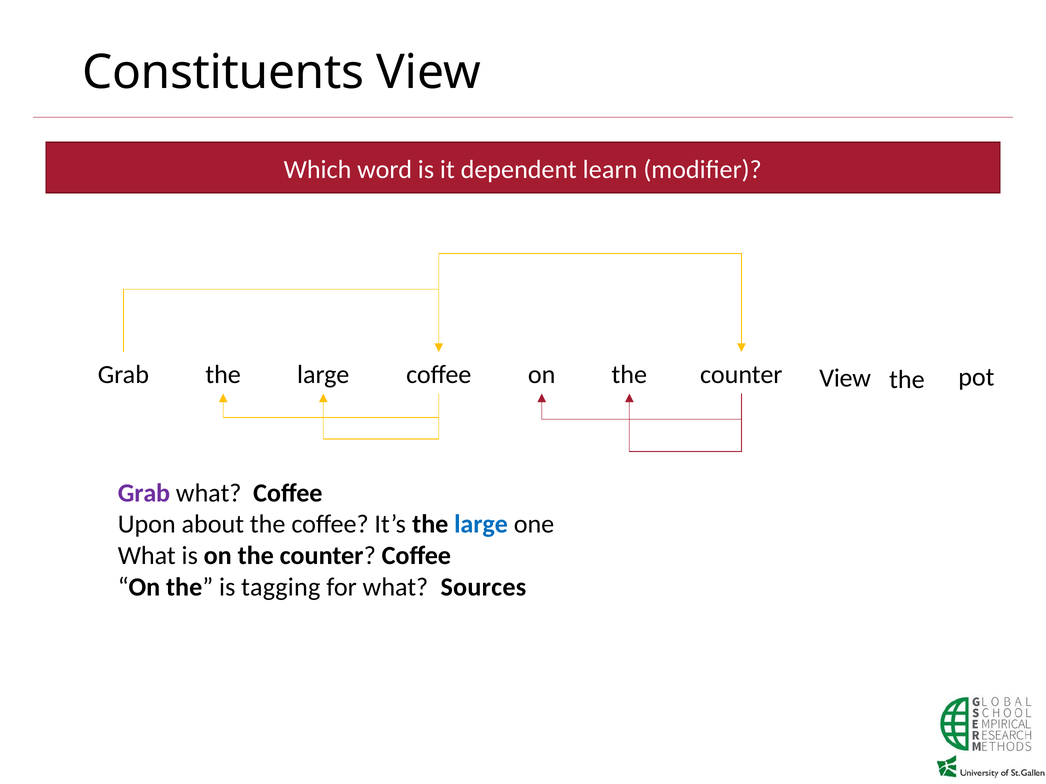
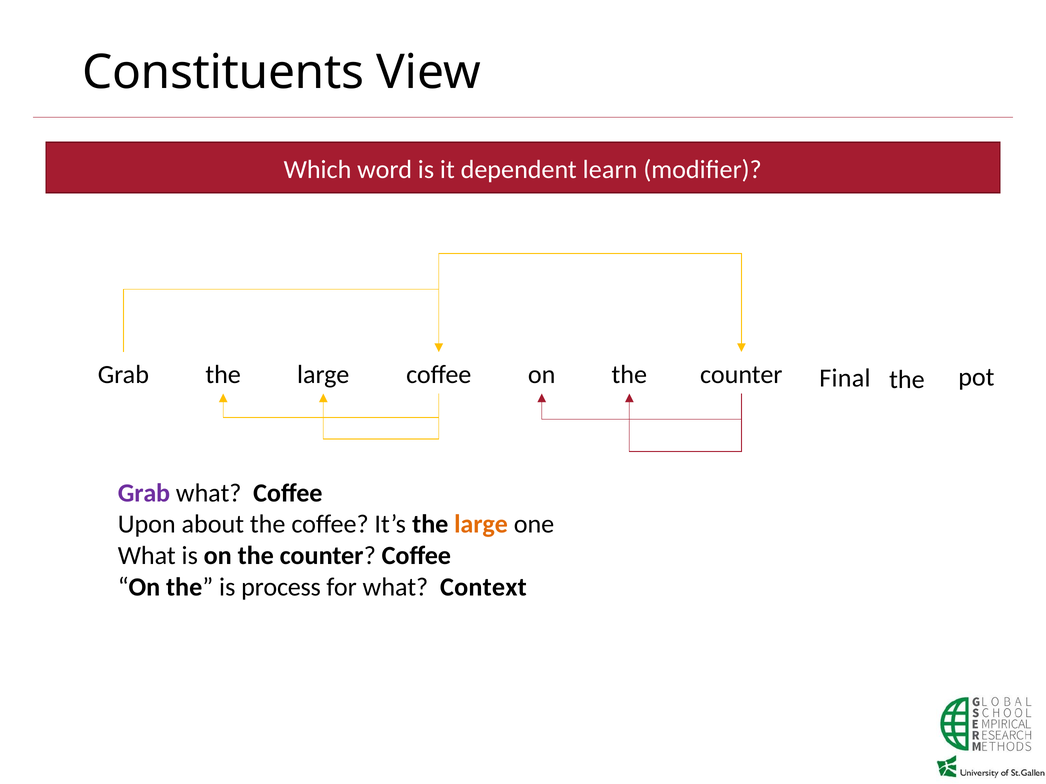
View: View -> Final (845, 378)
large colour: blue -> orange (481, 525)
tagging: tagging -> process (281, 587)
Sources: Sources -> Context (483, 587)
